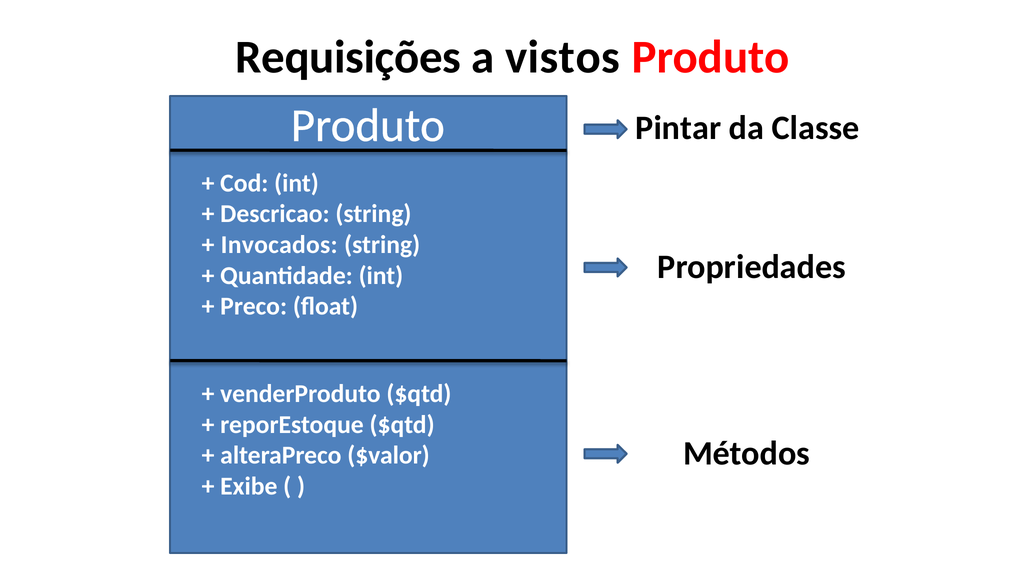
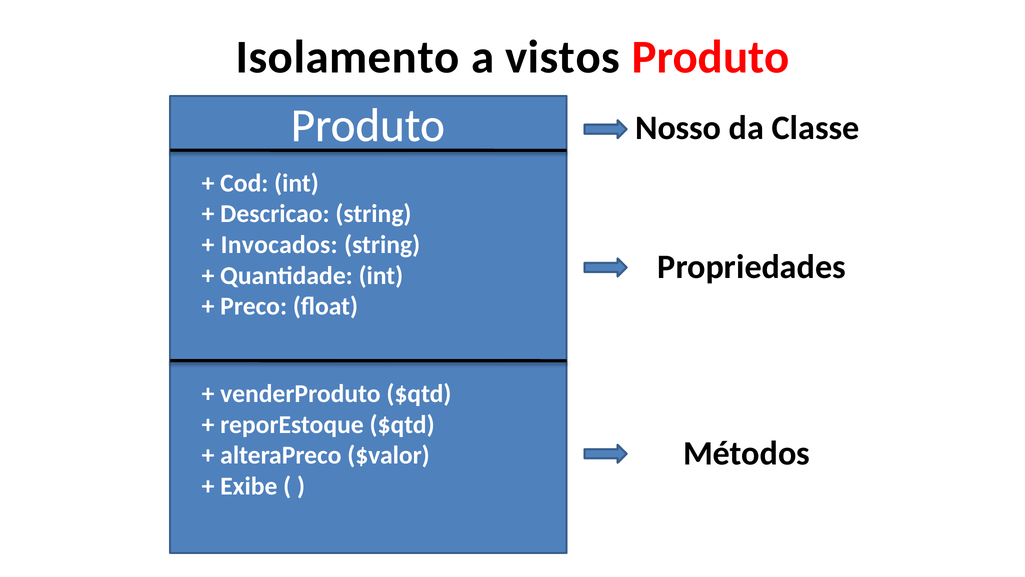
Requisições: Requisições -> Isolamento (348, 57)
Pintar: Pintar -> Nosso (678, 128)
